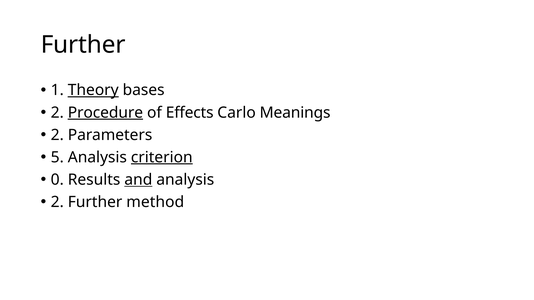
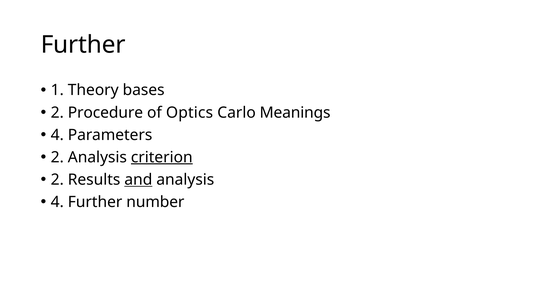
Theory underline: present -> none (93, 90)
Procedure underline: present -> none (105, 113)
Effects: Effects -> Optics (190, 113)
2: 2 -> 4 (57, 135)
5: 5 -> 2 (57, 157)
0: 0 -> 2 (57, 180)
2: 2 -> 4 (57, 202)
method: method -> number (155, 202)
